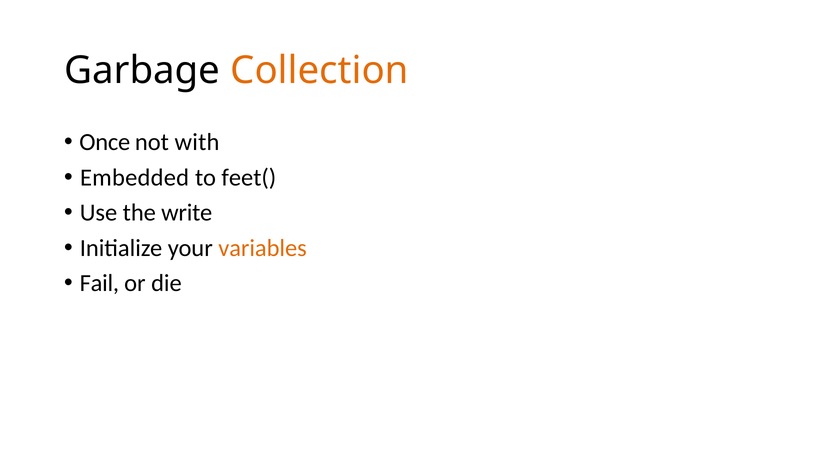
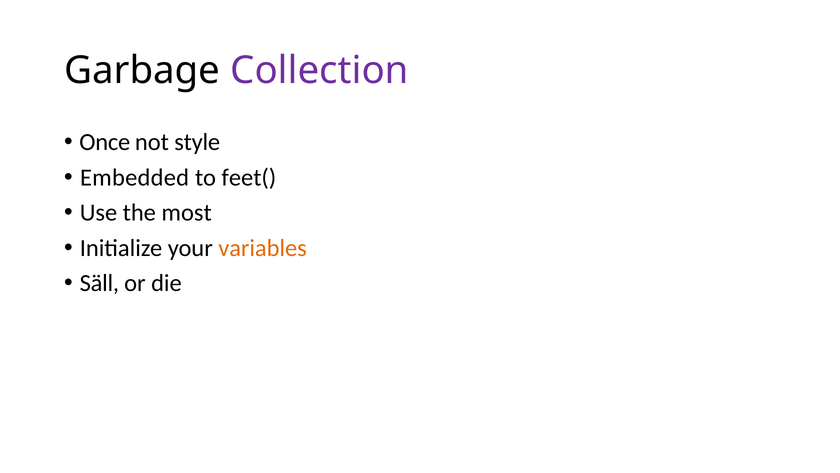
Collection colour: orange -> purple (319, 71)
with: with -> style (197, 142)
write: write -> most (187, 212)
Fail: Fail -> Säll (99, 283)
